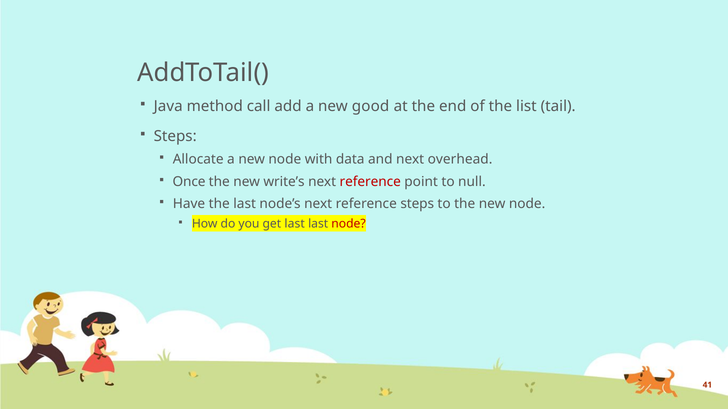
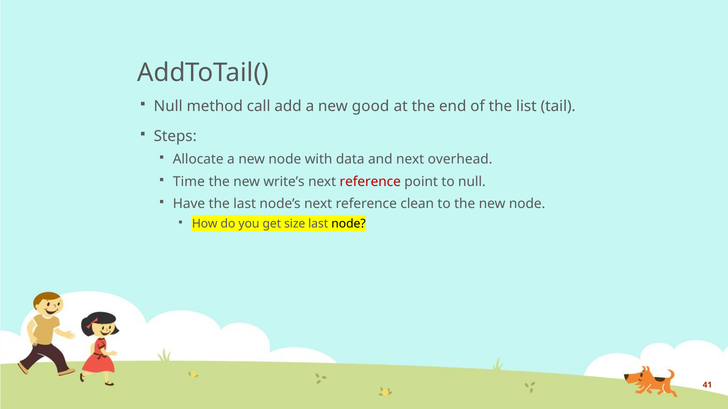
Java: Java -> Null (168, 106)
Once: Once -> Time (189, 182)
reference steps: steps -> clean (417, 204)
get last: last -> size (295, 224)
node colour: red -> black (349, 224)
